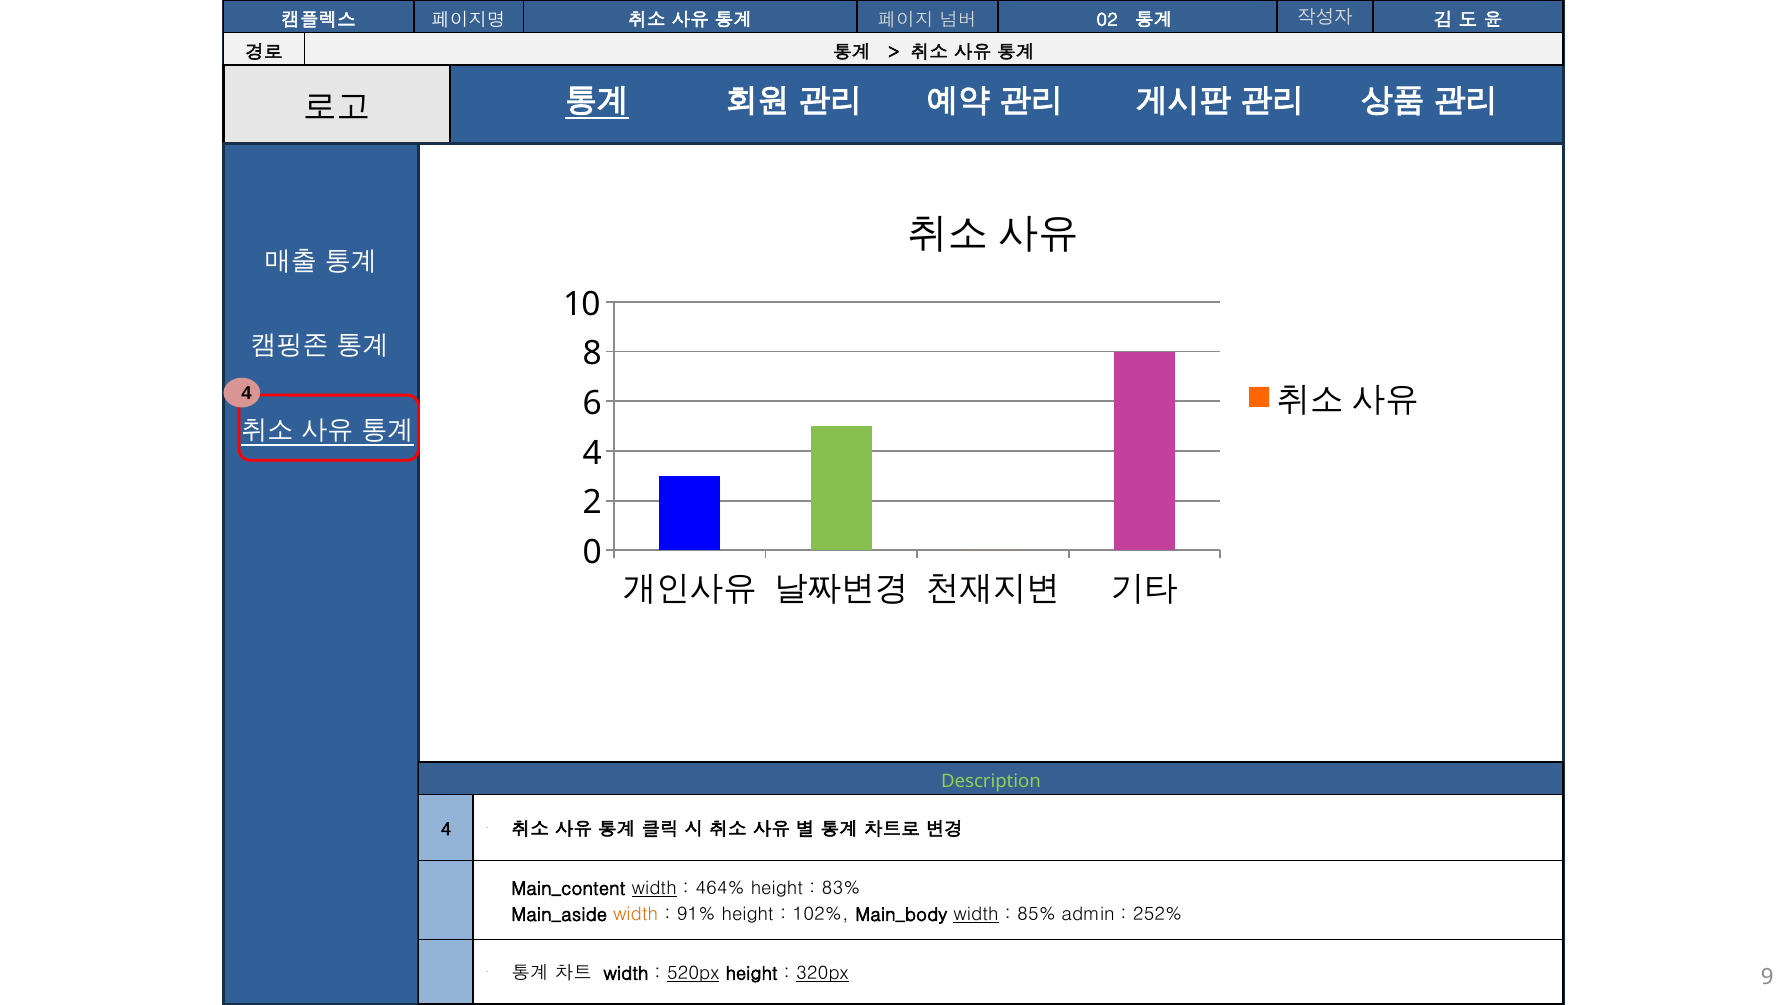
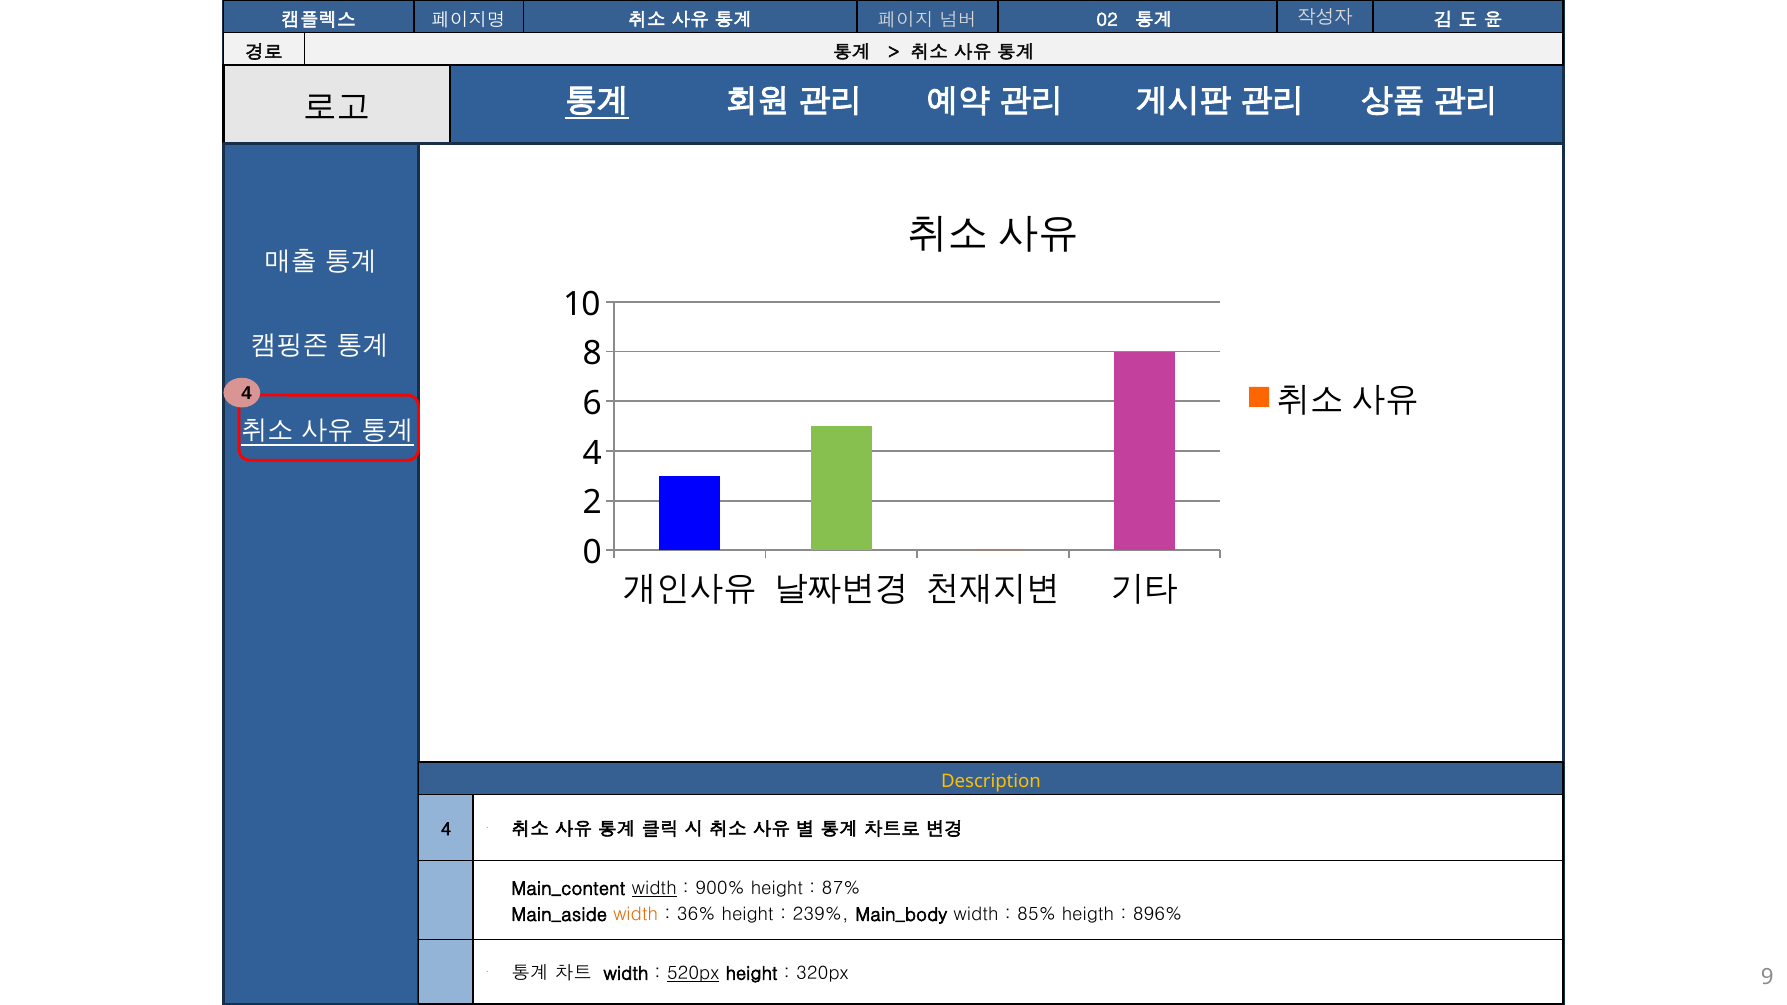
Description colour: light green -> yellow (991, 781)
464%: 464% -> 900% (720, 889)
83%: 83% -> 87% (841, 889)
91%: 91% -> 36% (696, 915)
102%: 102% -> 239% (821, 915)
width underline: present -> none (976, 915)
admin: admin -> heigth (1088, 915)
252%: 252% -> 896% (1158, 915)
320px underline: present -> none (822, 974)
